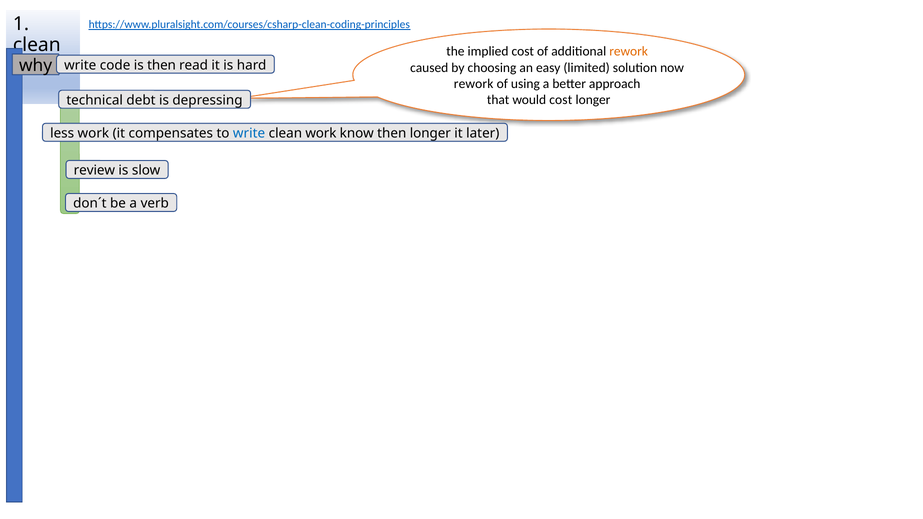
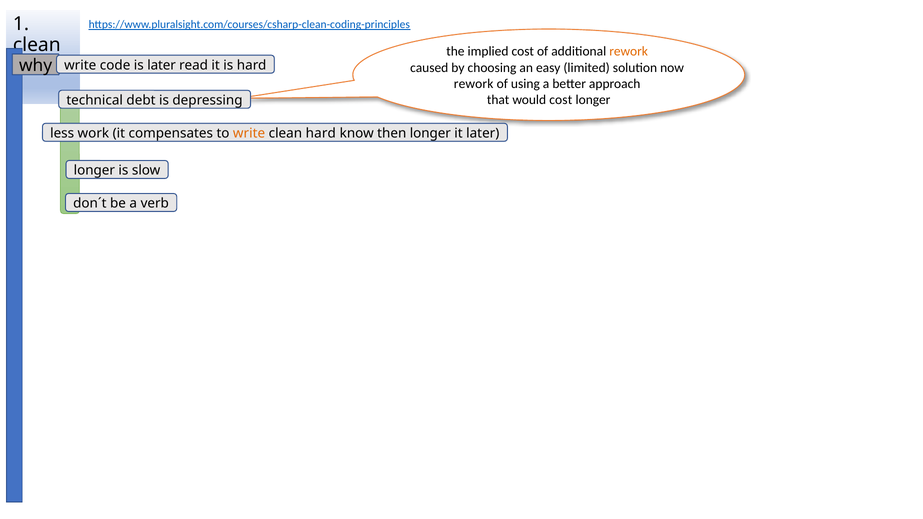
is then: then -> later (162, 65)
write colour: blue -> orange (249, 133)
clean work: work -> hard (321, 133)
review: review -> longer (94, 170)
